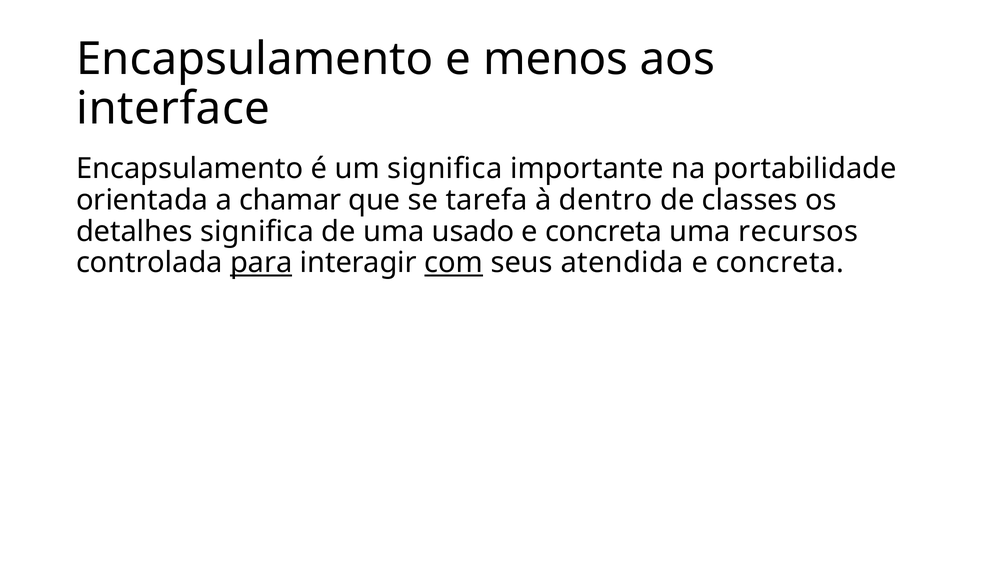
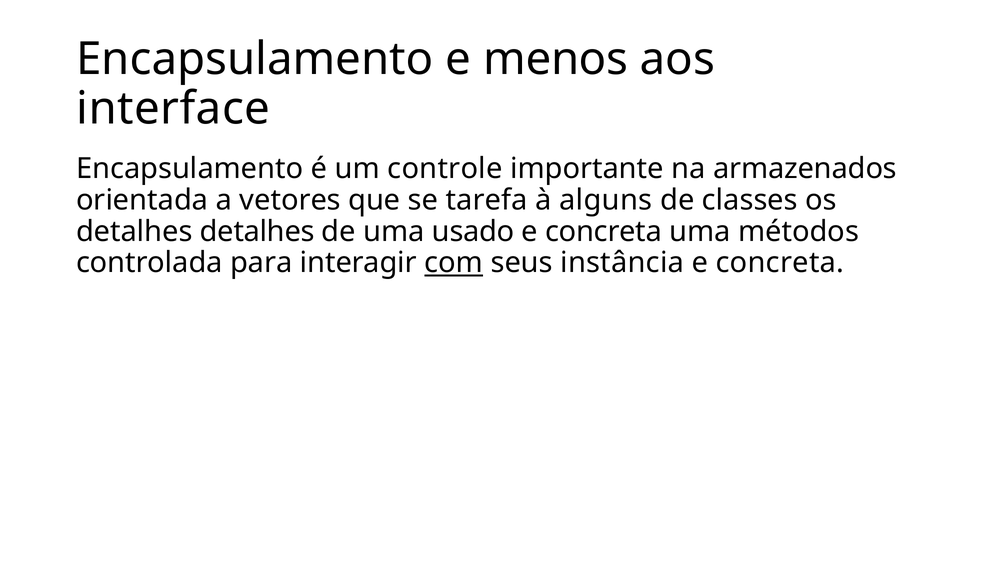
um significa: significa -> controle (445, 169)
portabilidade: portabilidade -> armazenados (805, 169)
chamar: chamar -> vetores (290, 200)
dentro: dentro -> alguns (606, 200)
detalhes significa: significa -> detalhes (257, 231)
recursos: recursos -> métodos (798, 231)
para underline: present -> none (261, 263)
atendida: atendida -> instância (622, 263)
